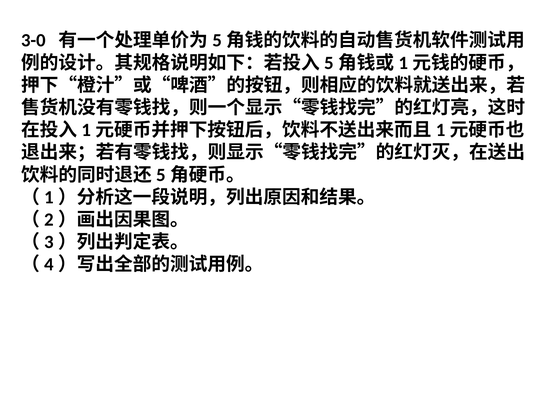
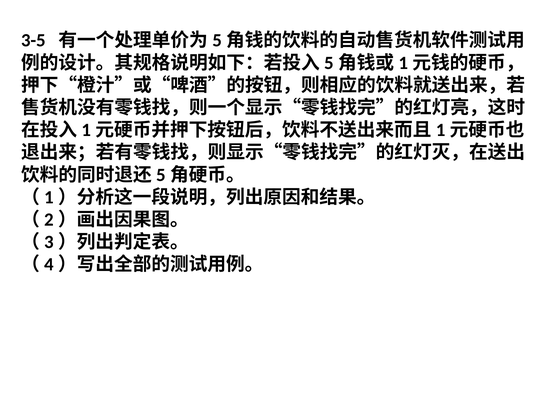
3-0: 3-0 -> 3-5 (33, 40)
